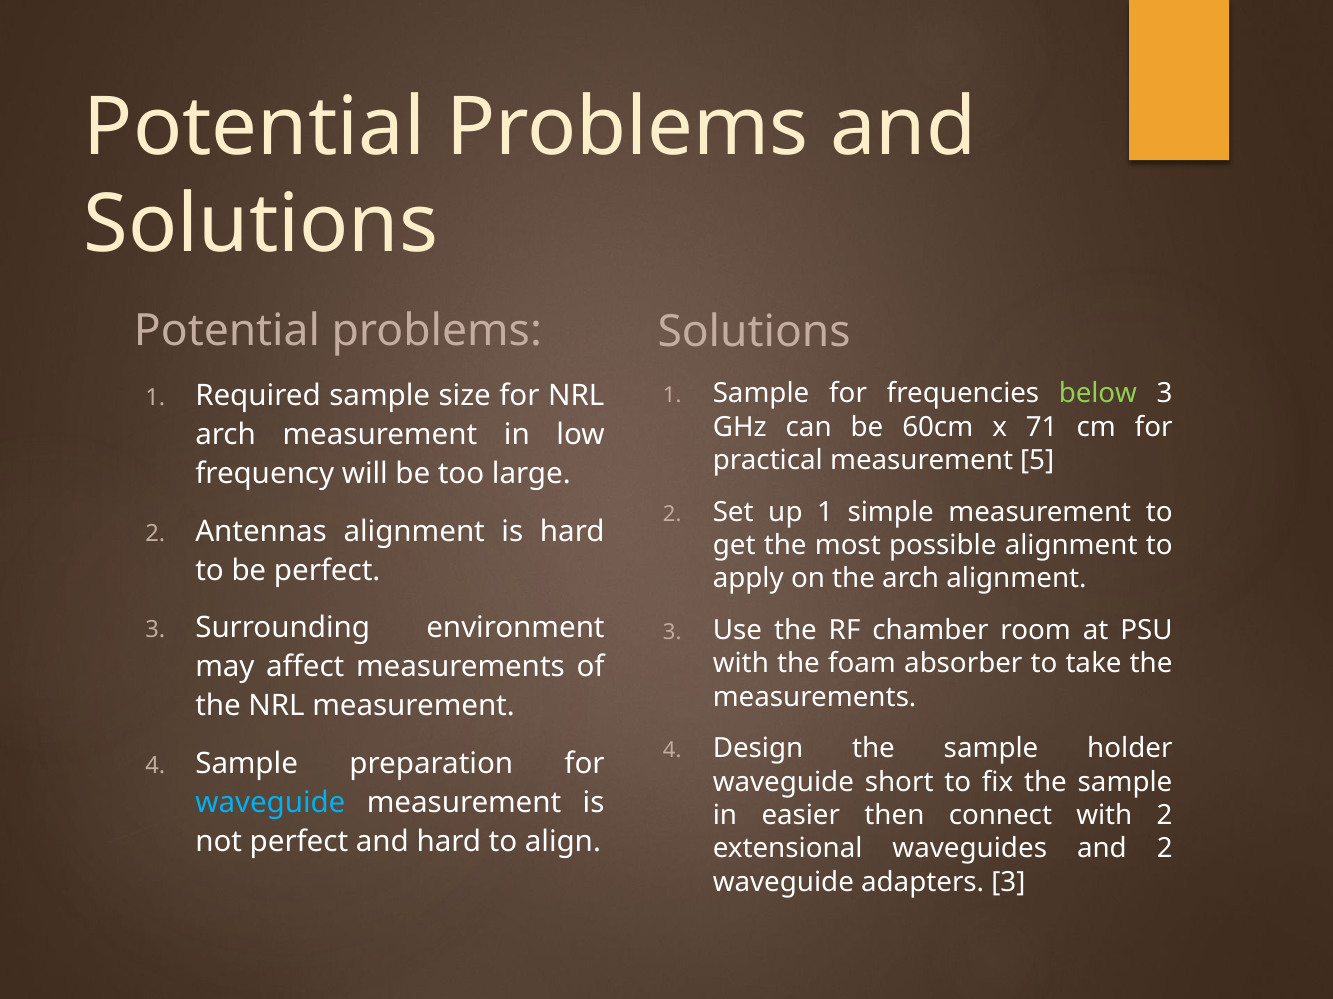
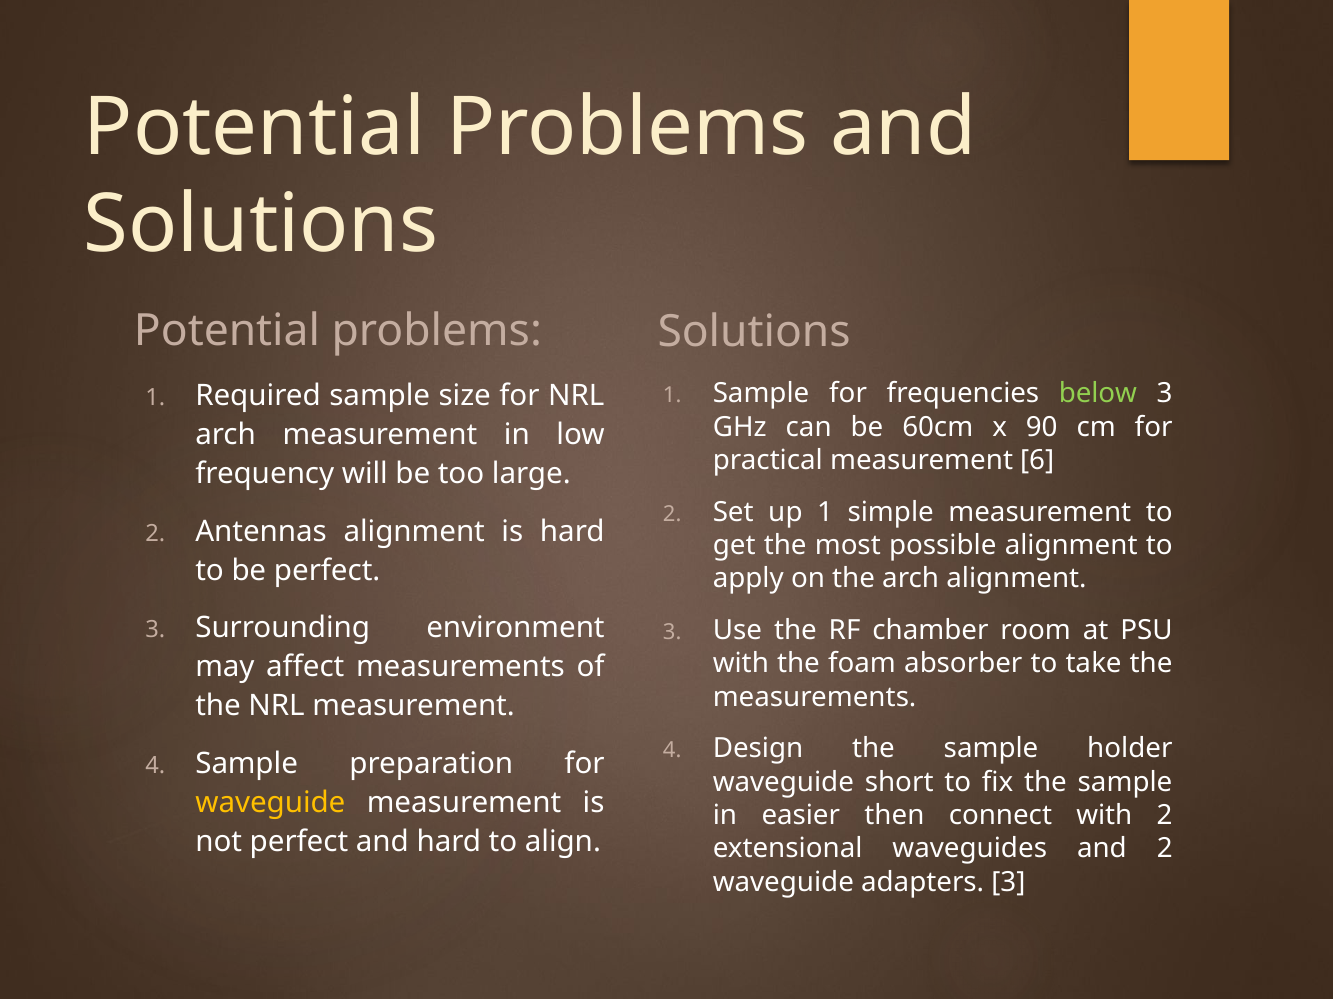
71: 71 -> 90 (1042, 427)
5: 5 -> 6 (1037, 461)
waveguide colour: light blue -> yellow (270, 803)
